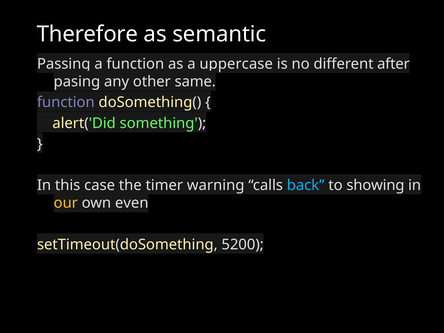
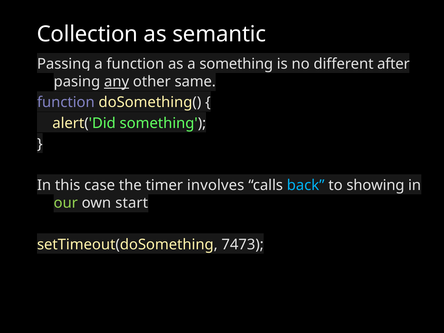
Therefore: Therefore -> Collection (87, 34)
uppercase: uppercase -> something (236, 64)
any underline: none -> present (117, 82)
warning: warning -> involves (216, 185)
our colour: yellow -> light green (66, 203)
even: even -> start (132, 203)
5200: 5200 -> 7473 (243, 244)
